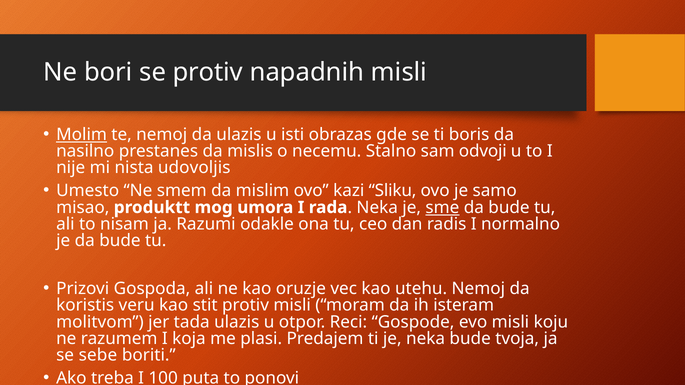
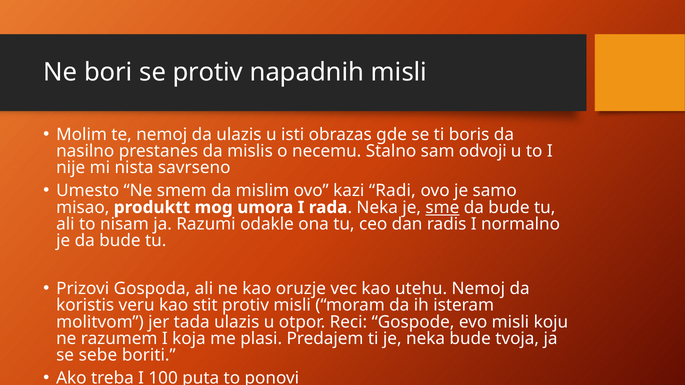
Molim underline: present -> none (82, 135)
udovoljis: udovoljis -> savrseno (194, 168)
Sliku: Sliku -> Radi (392, 191)
